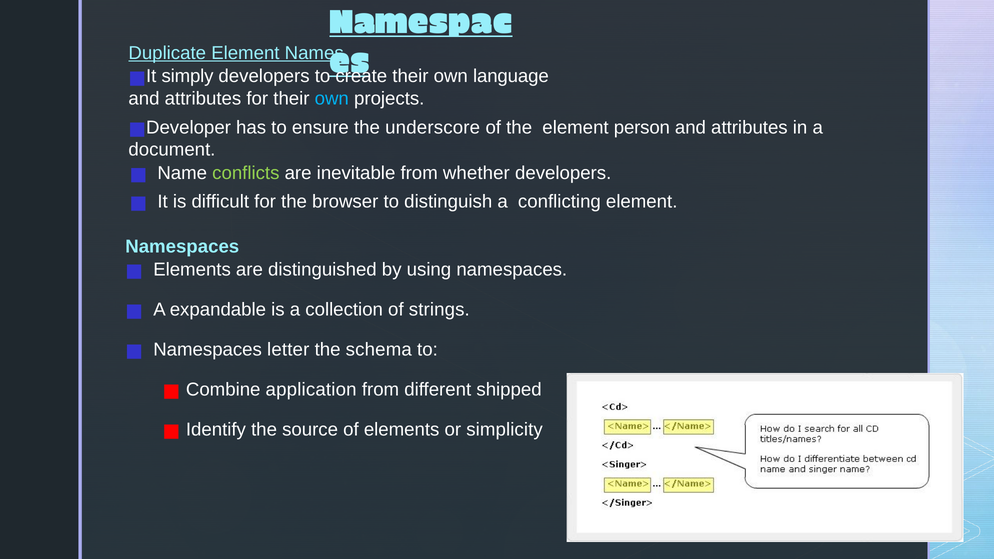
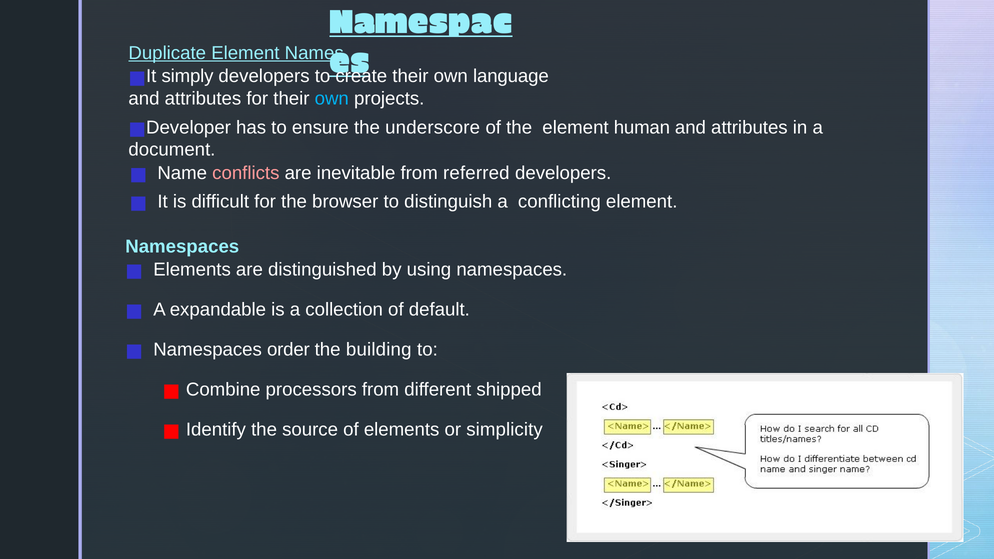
person: person -> human (642, 127)
conflicts colour: light green -> pink (246, 173)
whether: whether -> referred (476, 173)
strings: strings -> default (439, 310)
letter: letter -> order (288, 350)
schema: schema -> building (379, 350)
application: application -> processors (311, 390)
